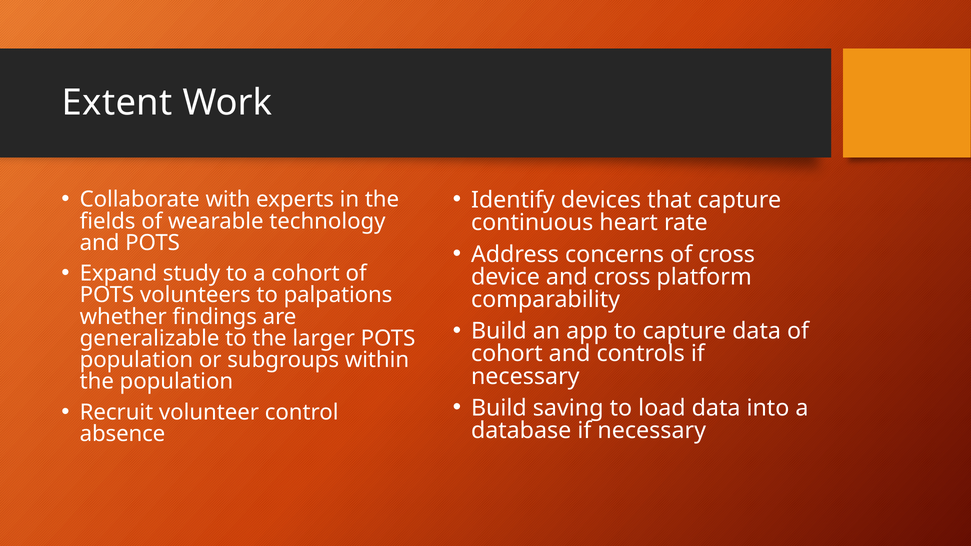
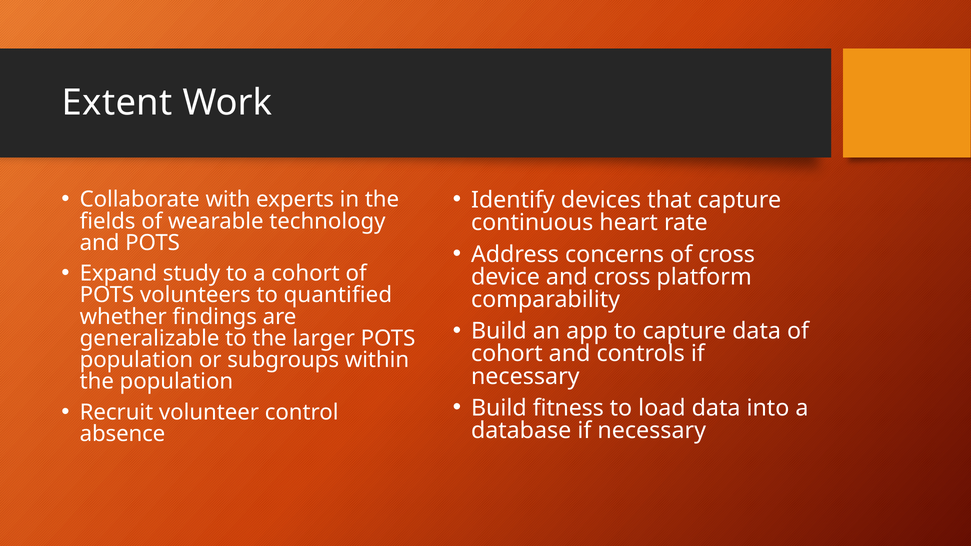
palpations: palpations -> quantified (338, 295)
saving: saving -> fitness (568, 408)
